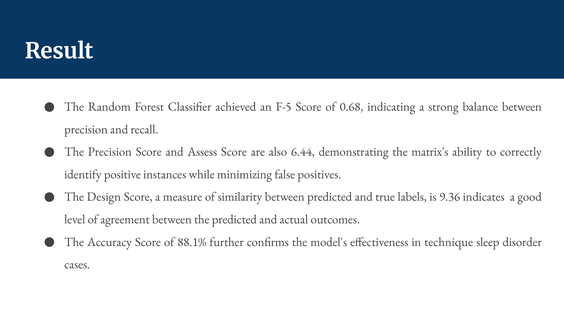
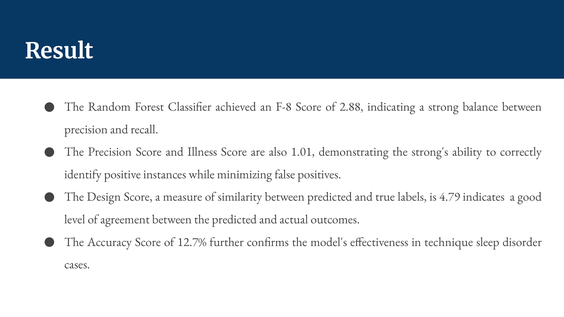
F-5: F-5 -> F-8 (284, 107)
0.68: 0.68 -> 2.88 (352, 107)
Assess: Assess -> Illness (202, 152)
6.44: 6.44 -> 1.01 (303, 152)
matrix's: matrix's -> strong's (430, 152)
9.36: 9.36 -> 4.79 (450, 197)
88.1%: 88.1% -> 12.7% (192, 242)
